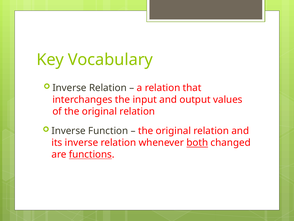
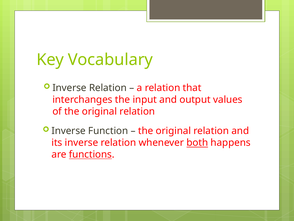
changed: changed -> happens (231, 142)
